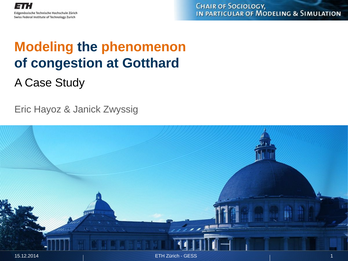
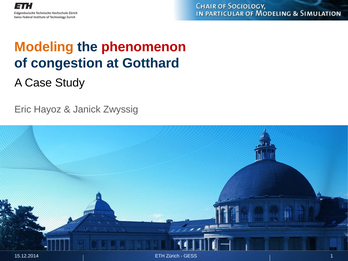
phenomenon colour: orange -> red (144, 47)
